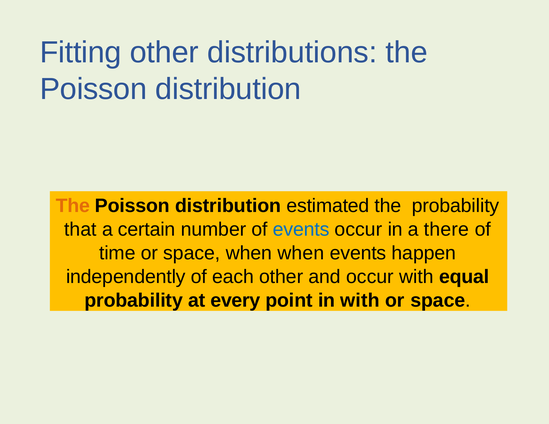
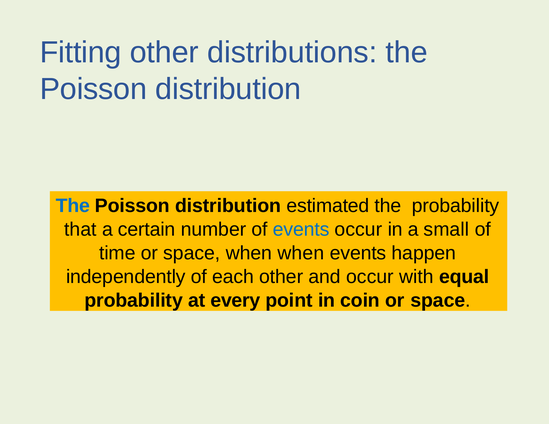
The colour: orange -> blue (73, 206)
there: there -> small (446, 229)
in with: with -> coin (360, 301)
